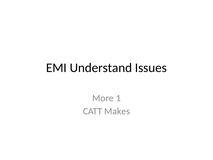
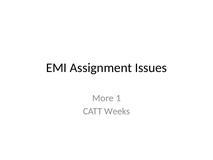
Understand: Understand -> Assignment (101, 68)
Makes: Makes -> Weeks (117, 111)
